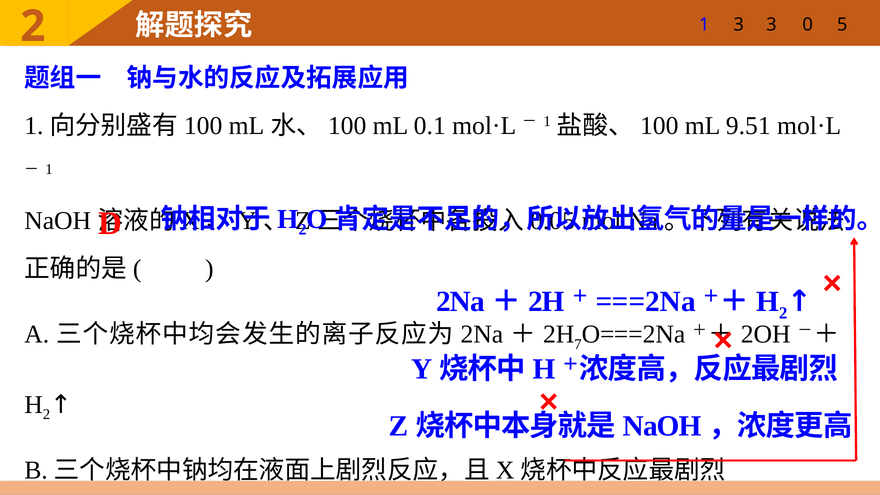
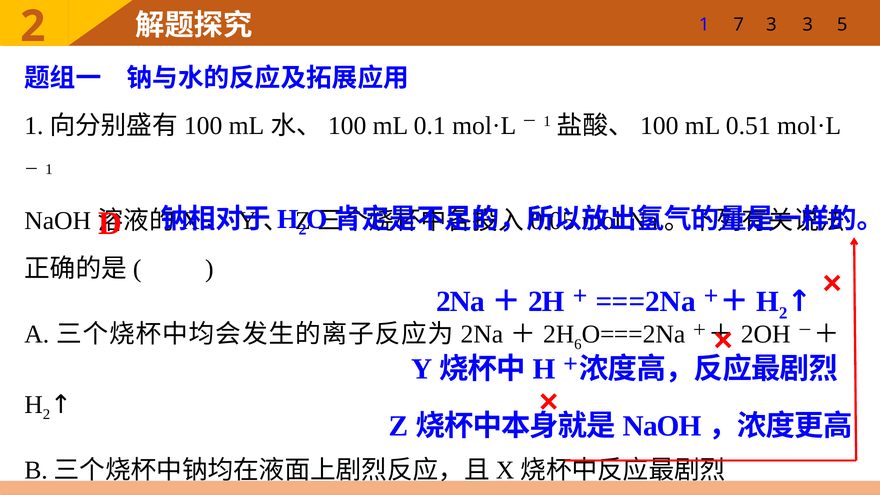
1 3: 3 -> 7 (739, 25)
3 0: 0 -> 3 (808, 25)
9.51: 9.51 -> 0.51 (748, 126)
7: 7 -> 6 (578, 345)
